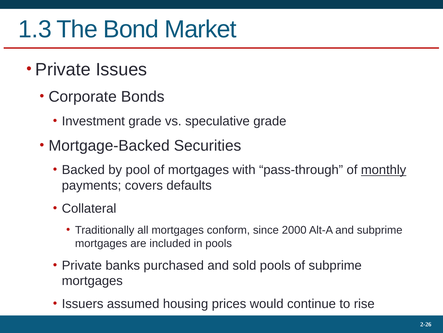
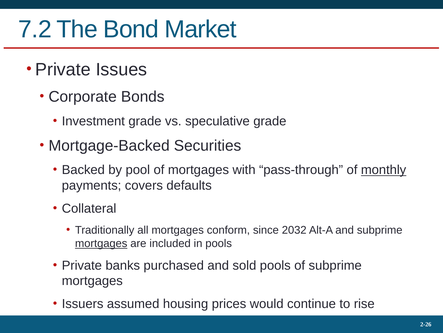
1.3: 1.3 -> 7.2 (35, 29)
2000: 2000 -> 2032 (294, 230)
mortgages underline: none -> present (101, 243)
